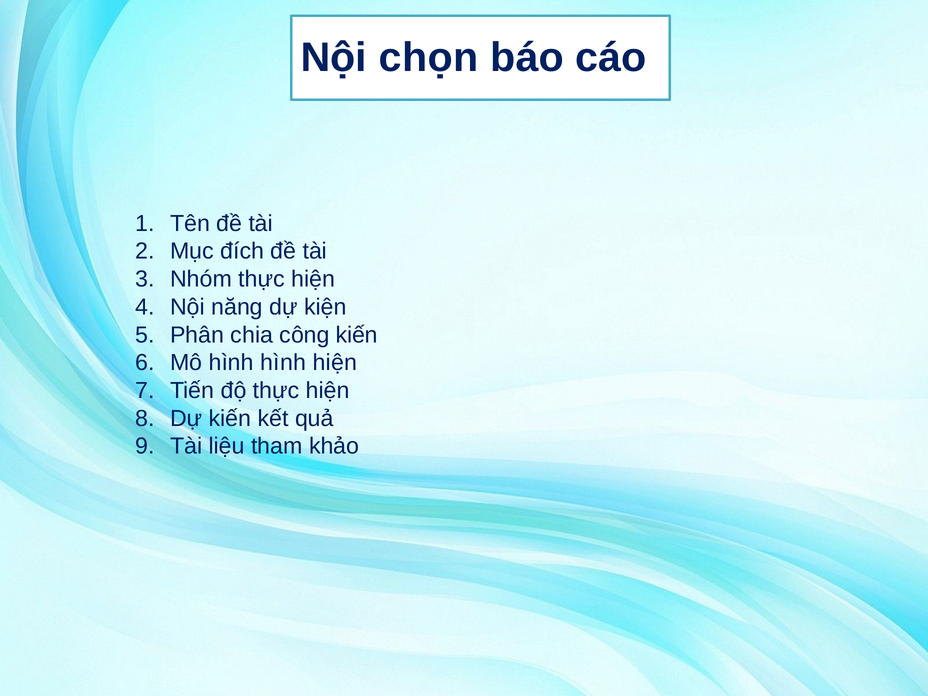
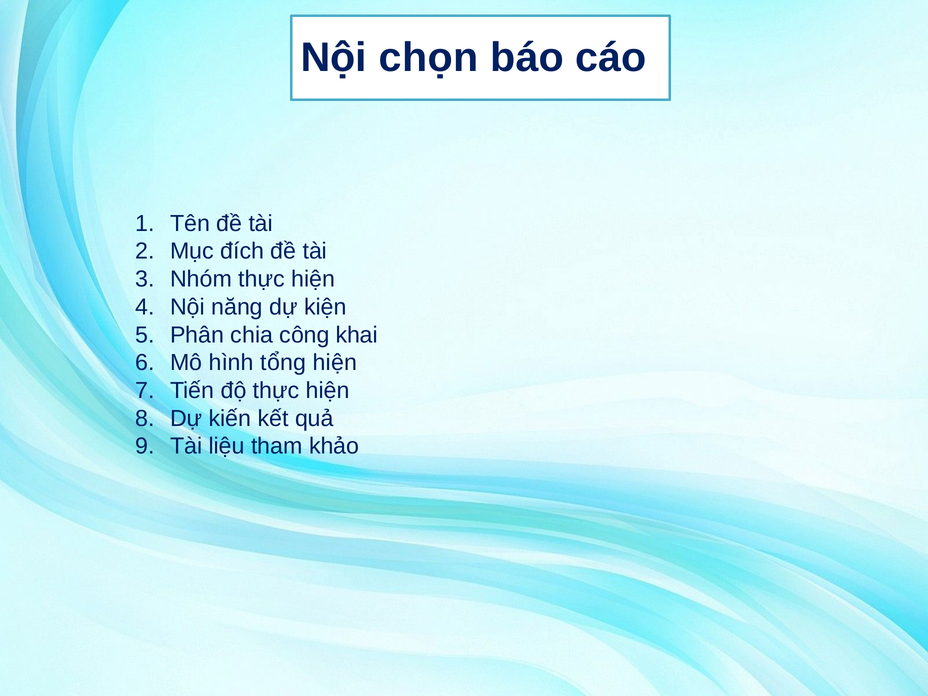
công kiến: kiến -> khai (357, 335)
hình hình: hình -> tổng (283, 363)
